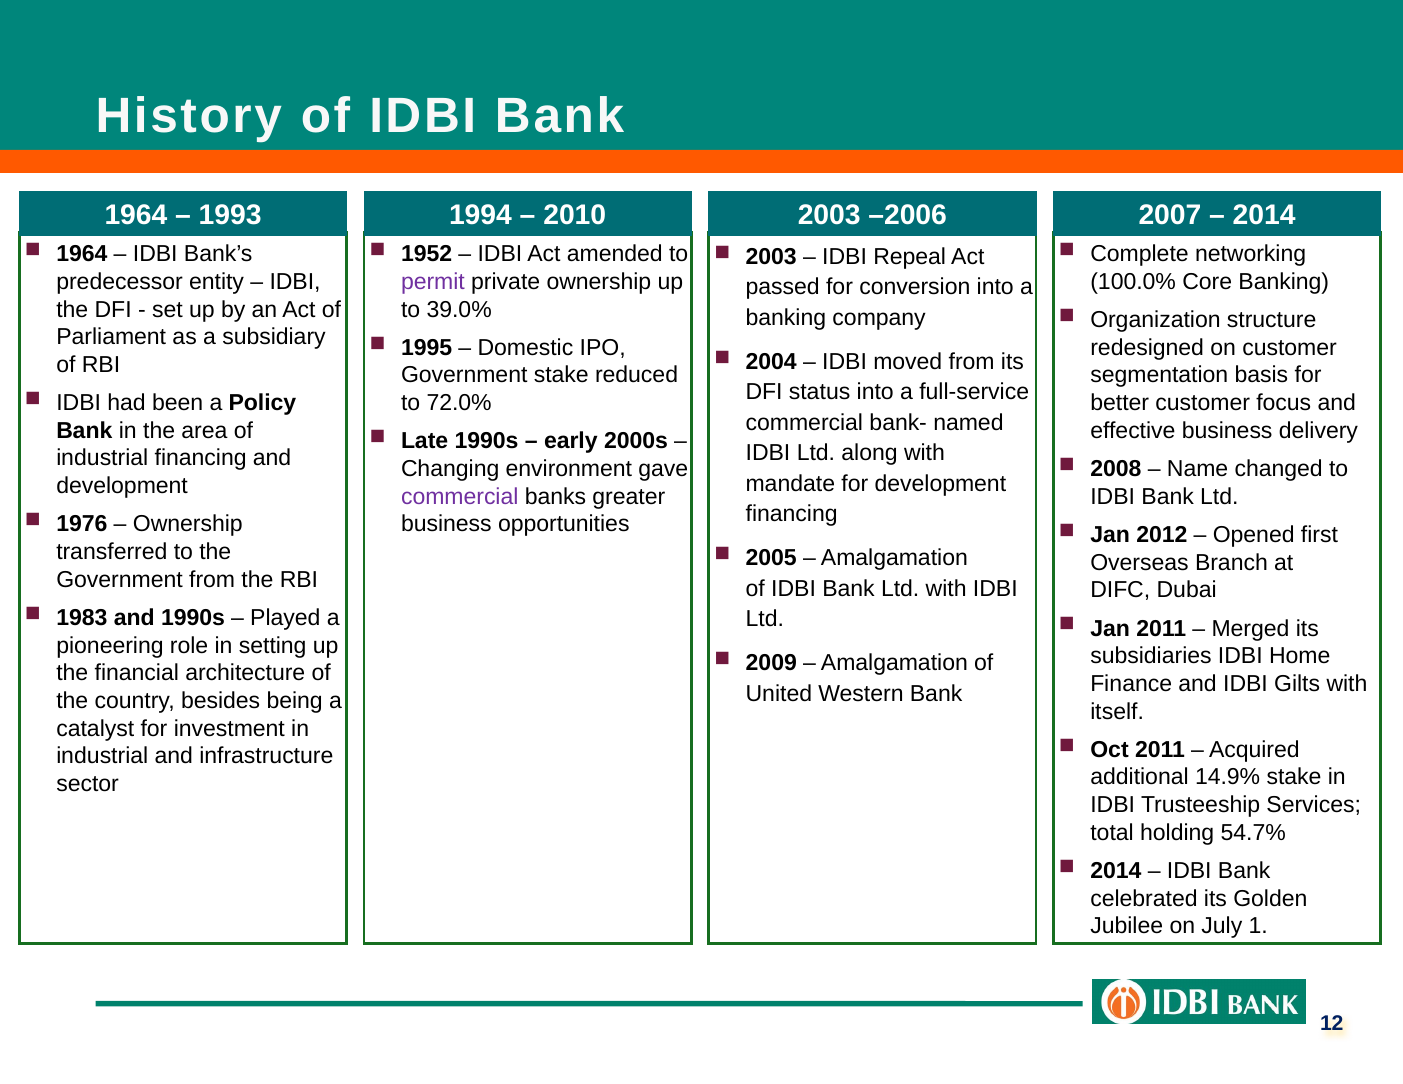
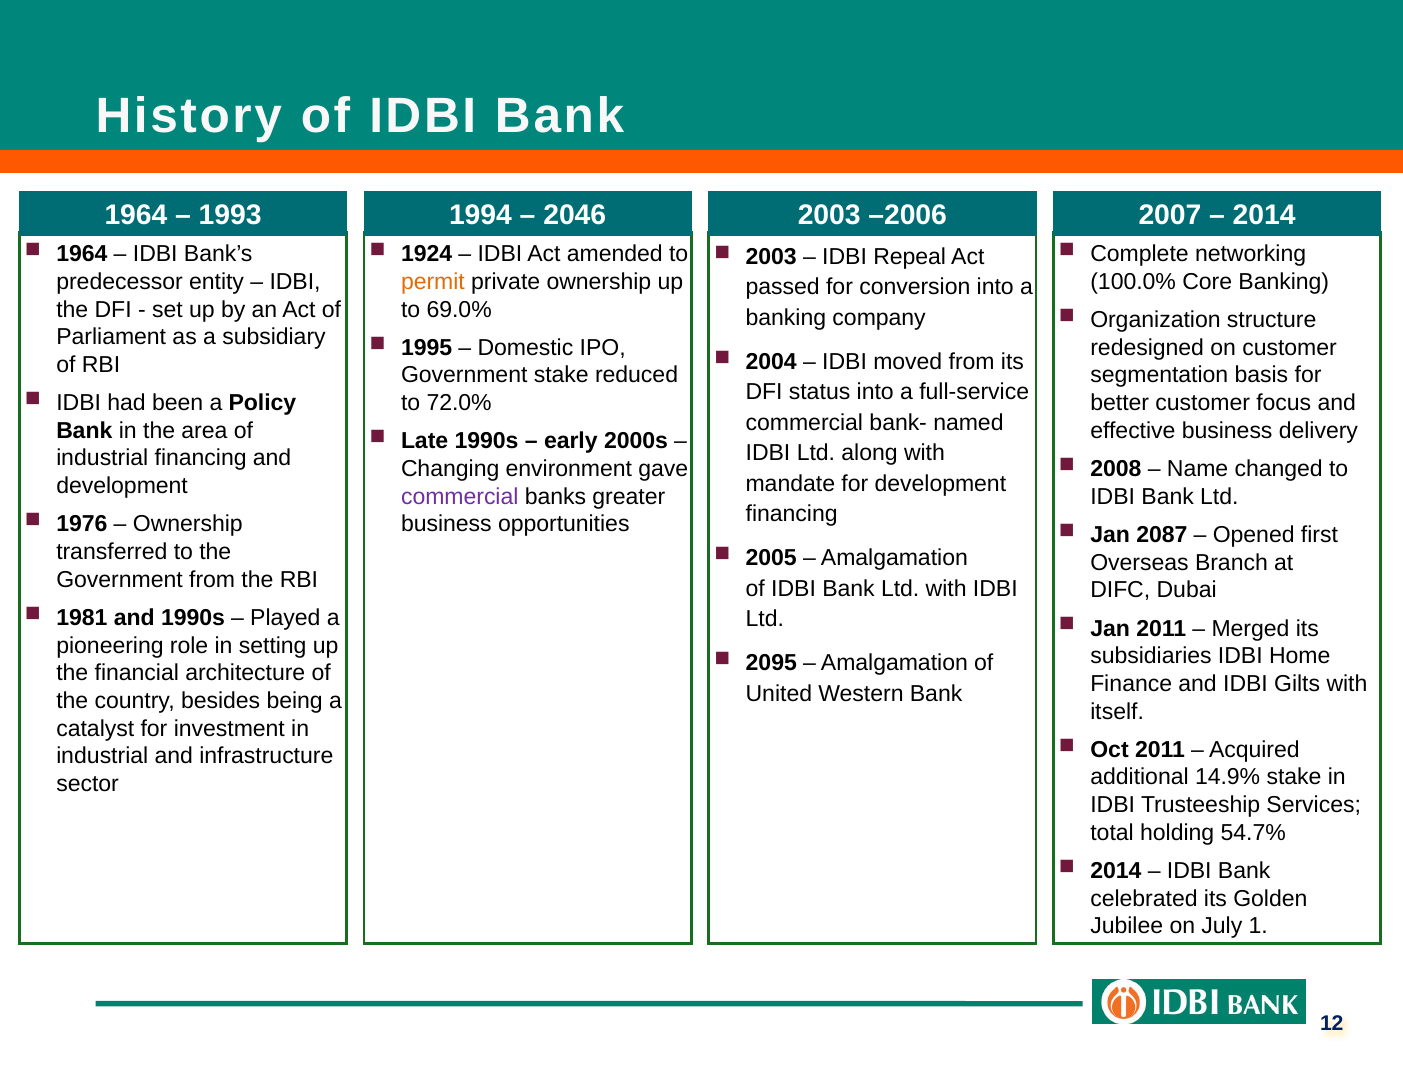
2010: 2010 -> 2046 (575, 216)
1952: 1952 -> 1924 (427, 254)
permit colour: purple -> orange (433, 282)
39.0%: 39.0% -> 69.0% (459, 309)
2012: 2012 -> 2087 (1162, 535)
1983: 1983 -> 1981 (82, 618)
2009: 2009 -> 2095 (771, 663)
